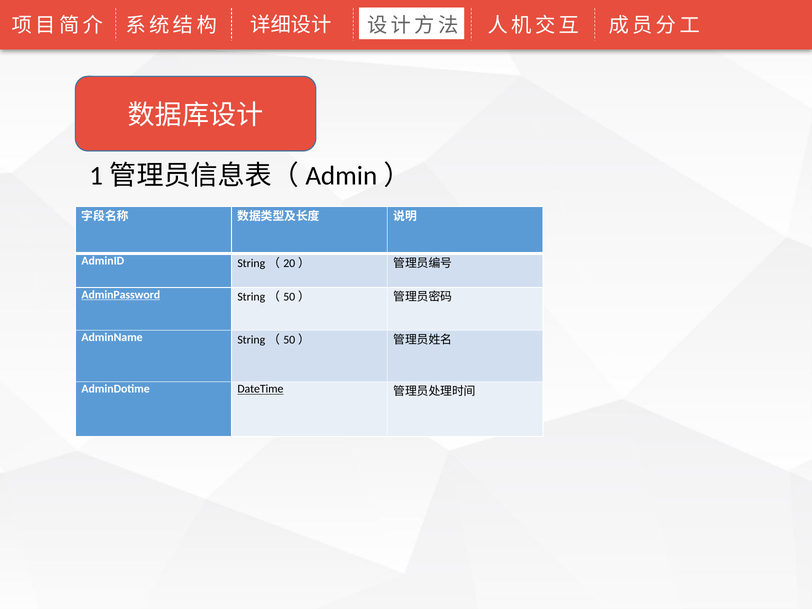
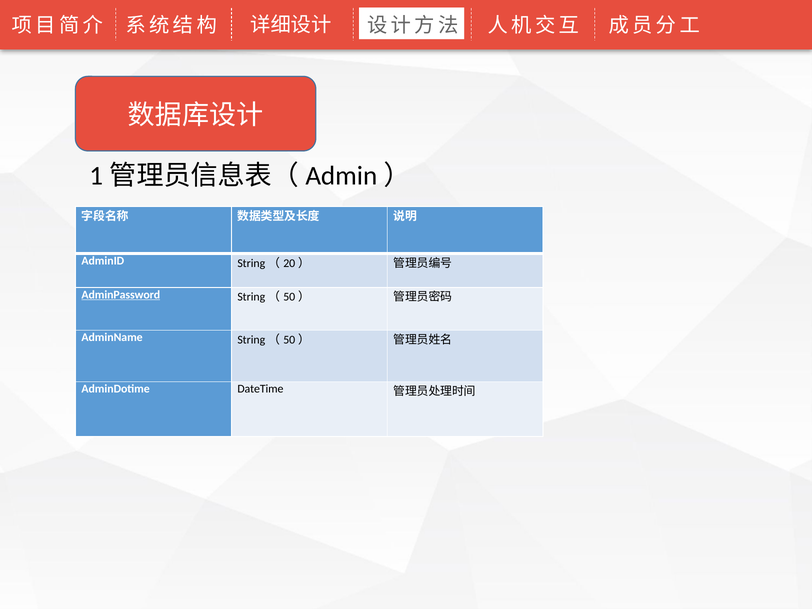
DateTime underline: present -> none (260, 389)
